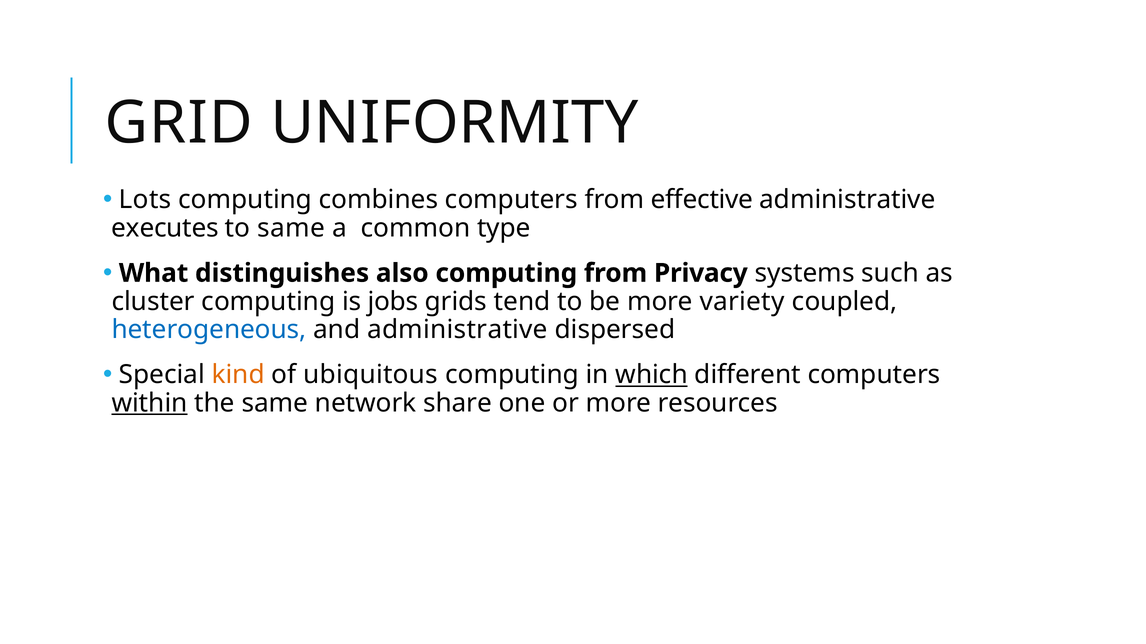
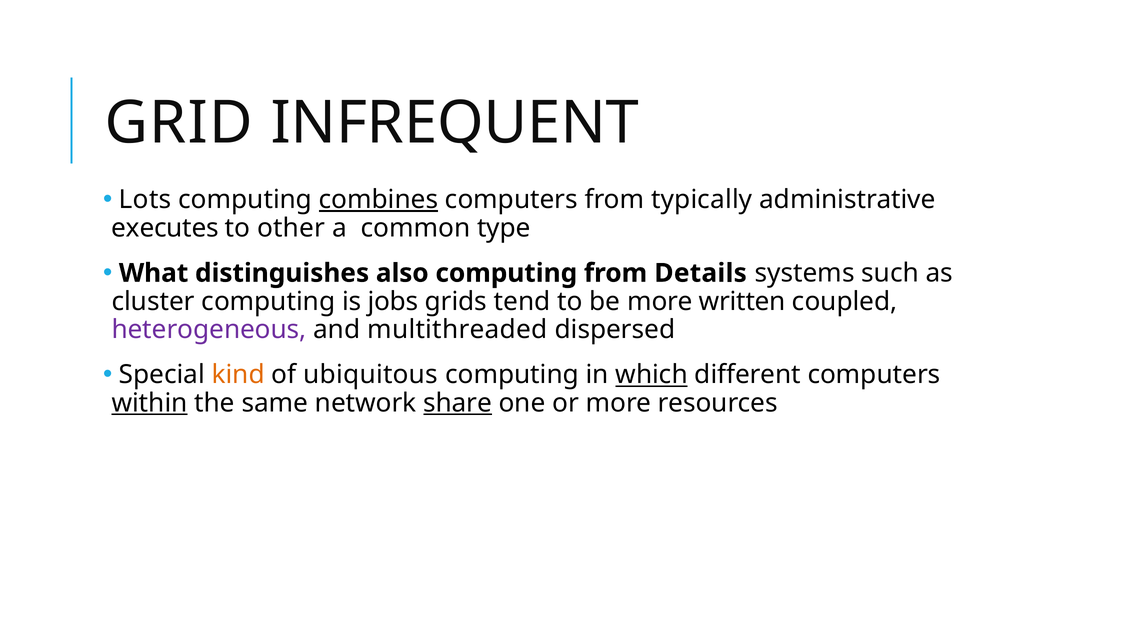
UNIFORMITY: UNIFORMITY -> INFREQUENT (455, 123)
combines underline: none -> present (379, 200)
effective: effective -> typically (702, 200)
to same: same -> other (291, 228)
Privacy: Privacy -> Details (701, 273)
variety: variety -> written (742, 302)
heterogeneous colour: blue -> purple (209, 330)
and administrative: administrative -> multithreaded (457, 330)
share underline: none -> present (458, 404)
